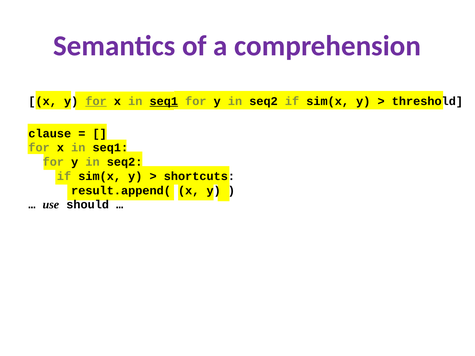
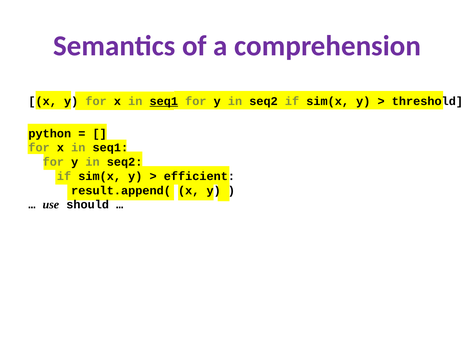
for underline: present -> none (96, 101)
clause: clause -> python (50, 134)
shortcuts: shortcuts -> efficient (199, 176)
